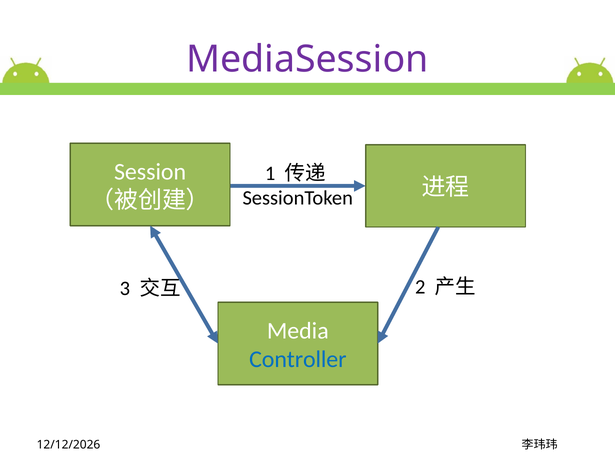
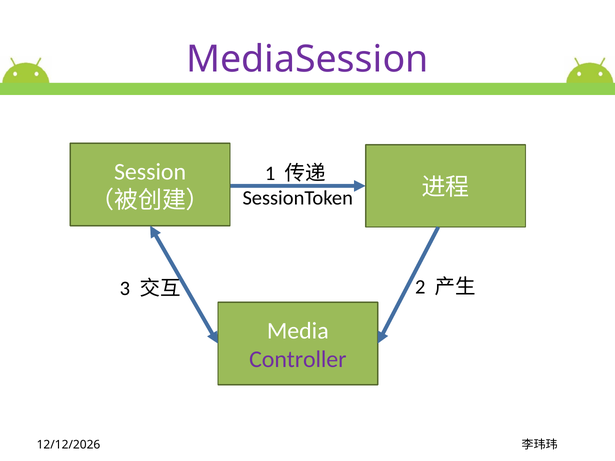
Controller colour: blue -> purple (298, 360)
